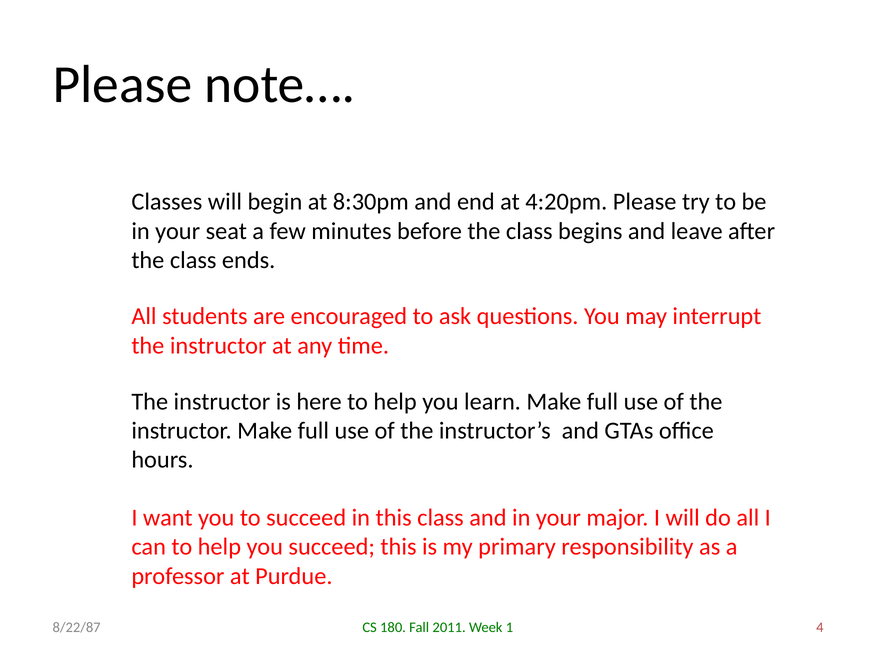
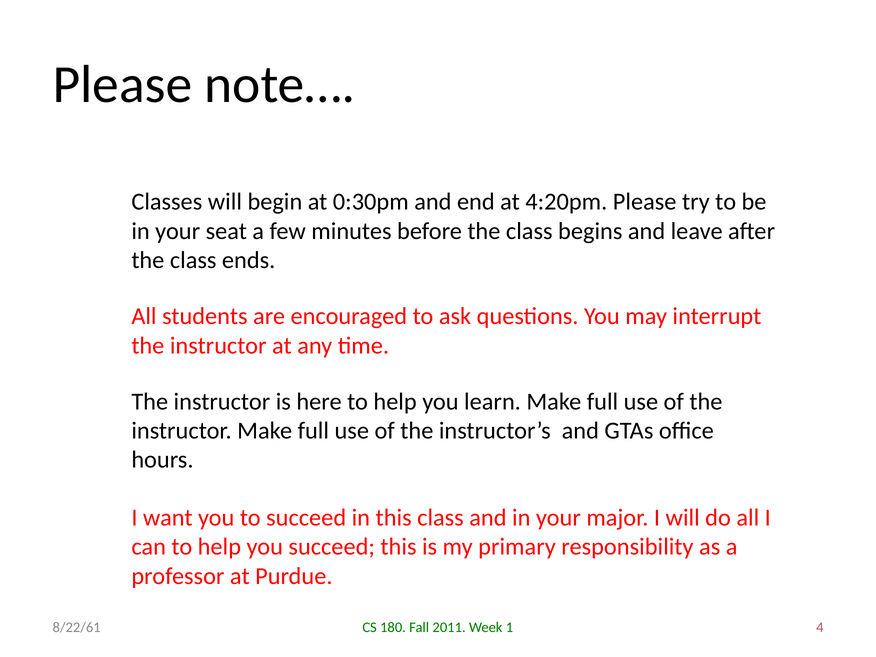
8:30pm: 8:30pm -> 0:30pm (371, 202)
8/22/87: 8/22/87 -> 8/22/61 (77, 627)
